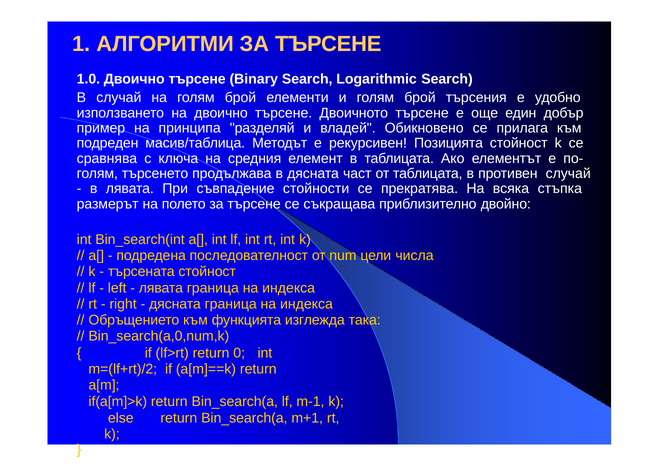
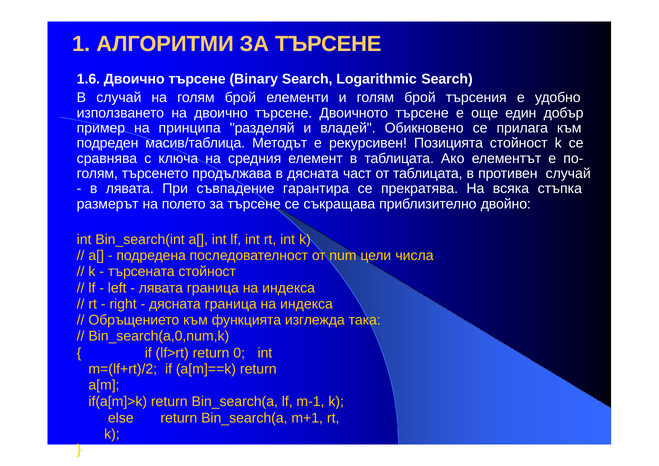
1.0: 1.0 -> 1.6 (88, 79)
стойности: стойности -> гарантира (316, 189)
